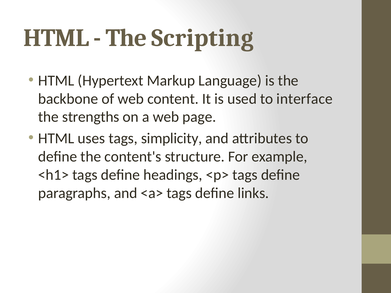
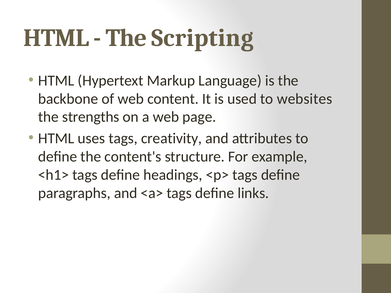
interface: interface -> websites (305, 99)
simplicity: simplicity -> creativity (172, 138)
